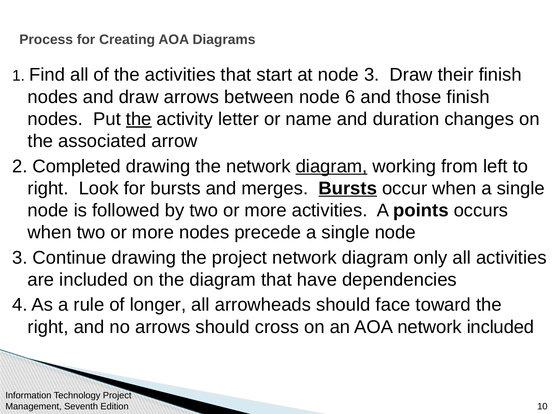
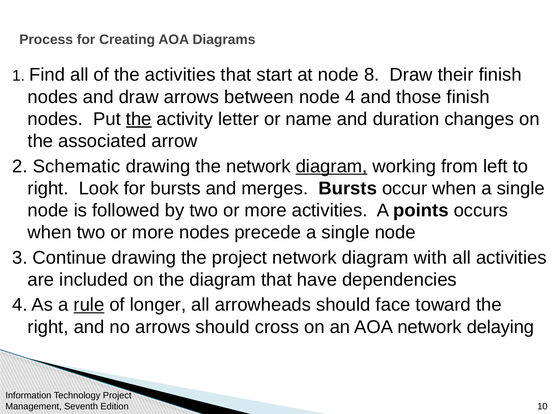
at node 3: 3 -> 8 (372, 75)
node 6: 6 -> 4 (350, 97)
Completed: Completed -> Schematic (77, 167)
Bursts underline: present -> none (348, 189)
only: only -> with (430, 258)
rule underline: none -> present (89, 305)
network included: included -> delaying (500, 328)
